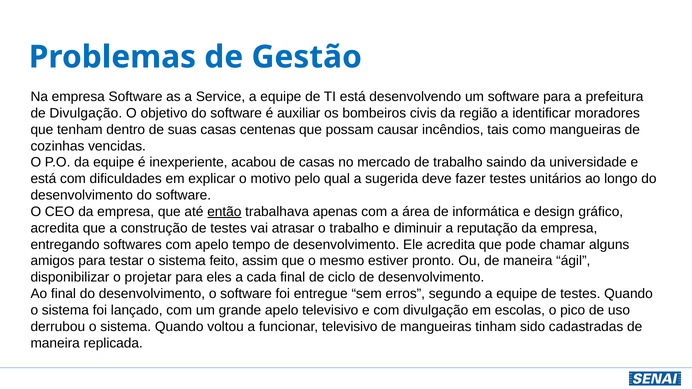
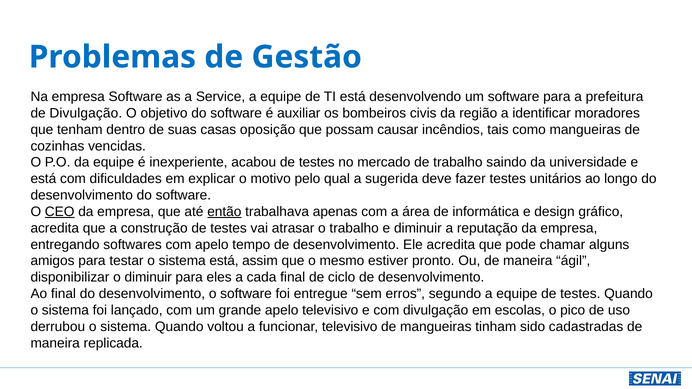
centenas: centenas -> oposição (268, 130)
acabou de casas: casas -> testes (317, 163)
CEO underline: none -> present (60, 212)
sistema feito: feito -> está (224, 261)
o projetar: projetar -> diminuir (148, 278)
